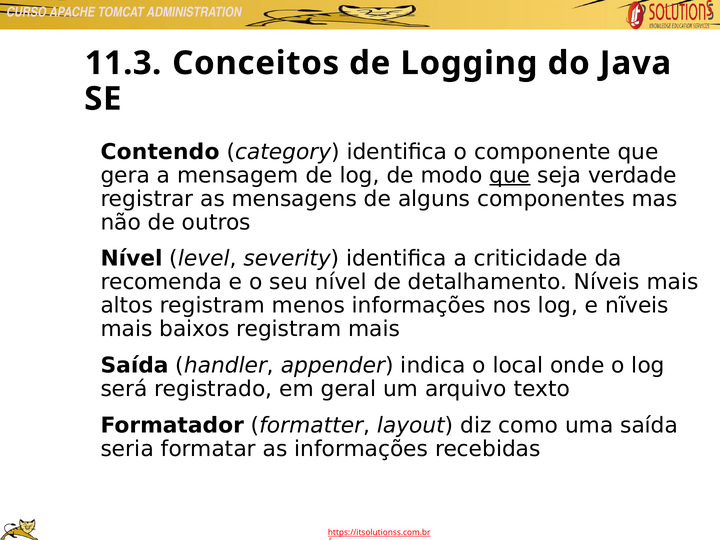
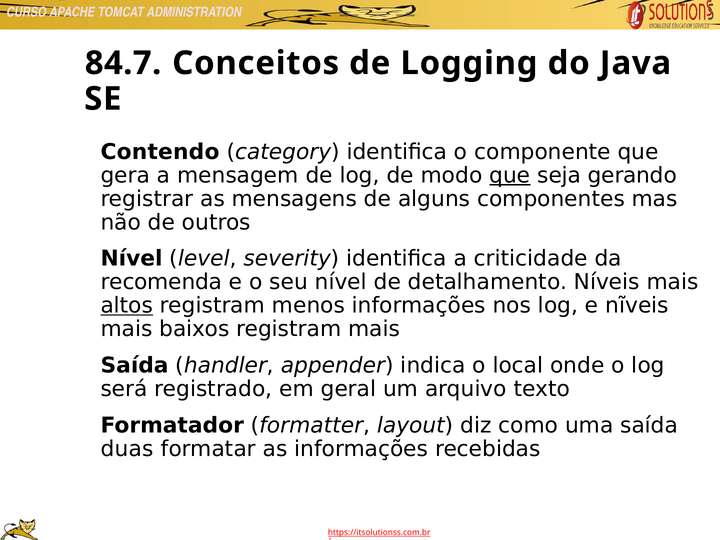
11.3: 11.3 -> 84.7 (123, 63)
verdade: verdade -> gerando (632, 175)
altos underline: none -> present (127, 306)
seria: seria -> duas (127, 449)
